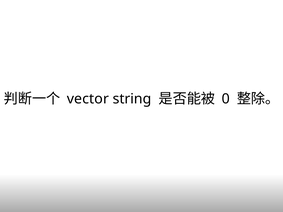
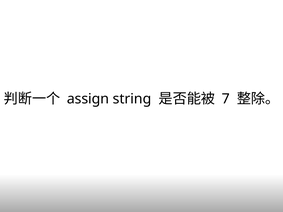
vector: vector -> assign (88, 99)
0: 0 -> 7 (226, 99)
